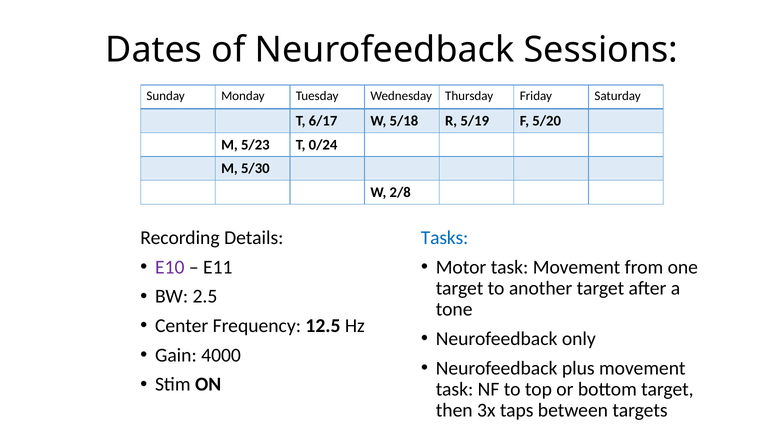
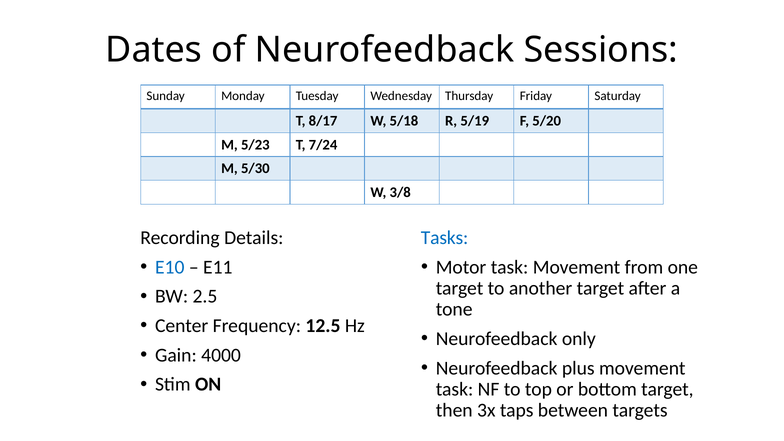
6/17: 6/17 -> 8/17 (323, 121)
0/24: 0/24 -> 7/24 (323, 145)
2/8: 2/8 -> 3/8 (400, 192)
E10 colour: purple -> blue (170, 267)
